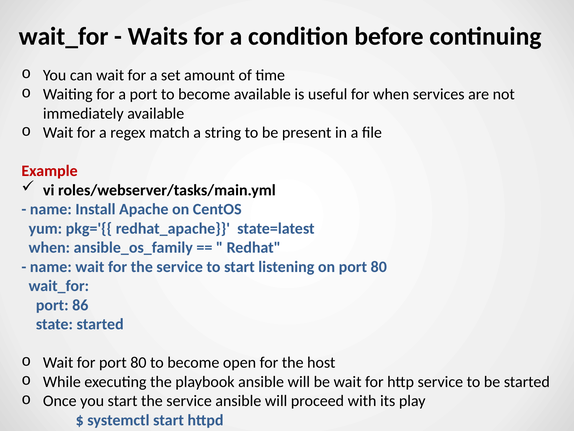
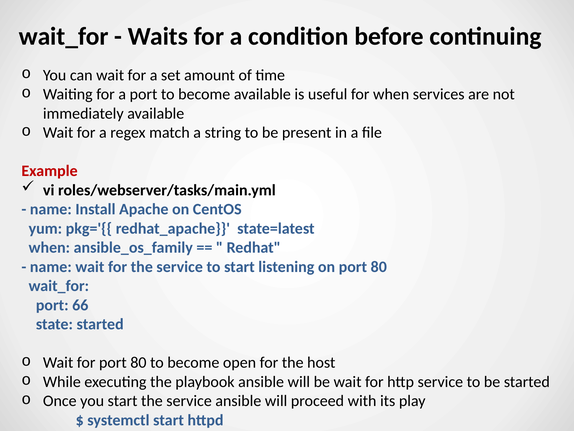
86: 86 -> 66 (80, 305)
